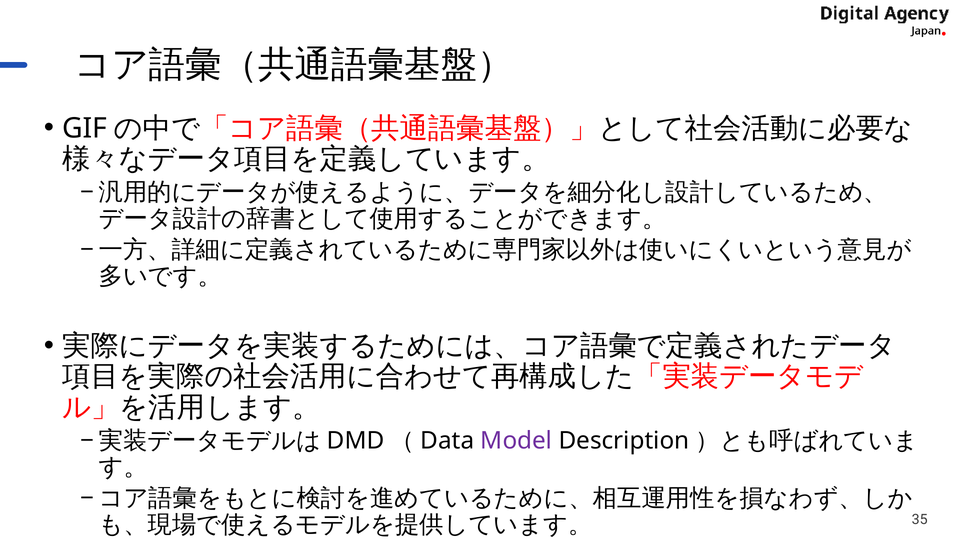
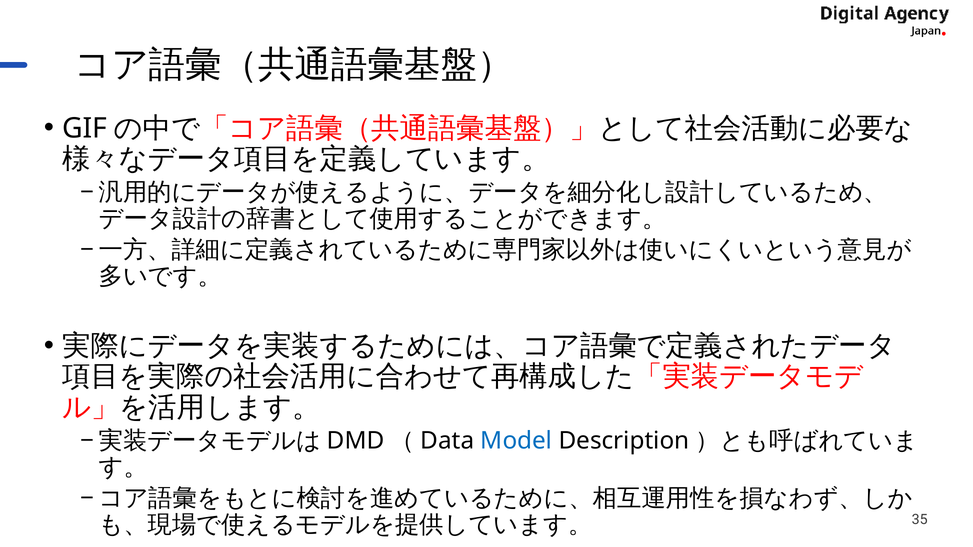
Model colour: purple -> blue (516, 441)
